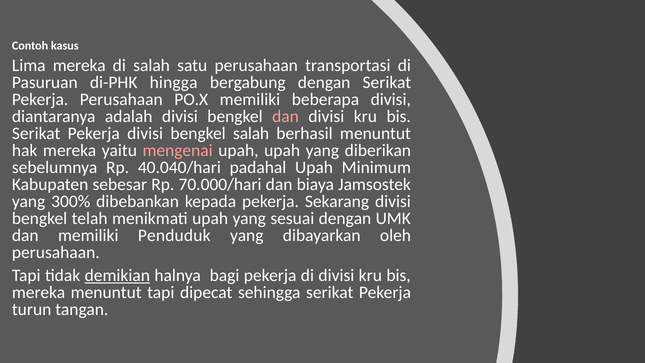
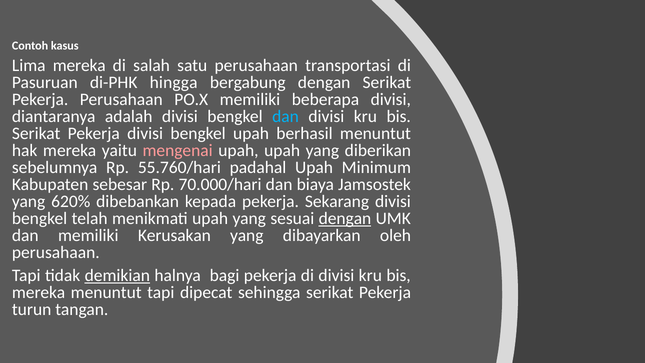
dan colour: pink -> light blue (286, 117)
bengkel salah: salah -> upah (251, 134)
40.040/hari: 40.040/hari -> 55.760/hari (179, 167)
300%: 300% -> 620% (71, 201)
dengan underline: none -> present (345, 218)
Penduduk: Penduduk -> Kerusakan (174, 235)
